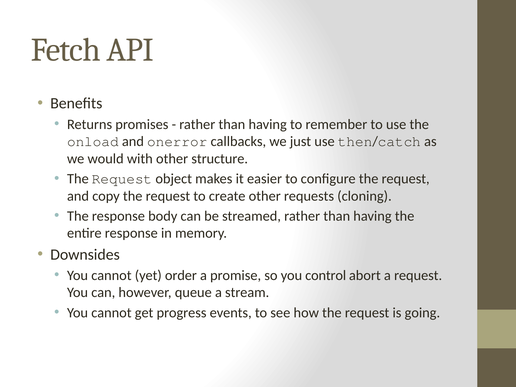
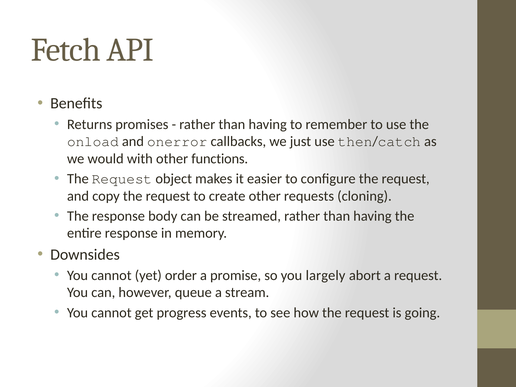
structure: structure -> functions (220, 159)
control: control -> largely (326, 275)
